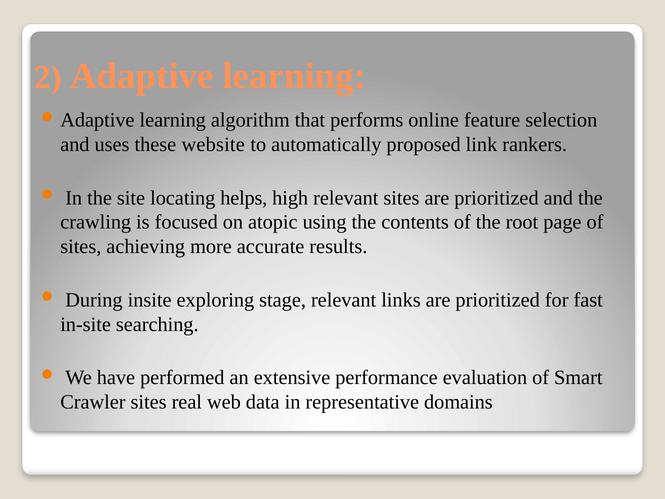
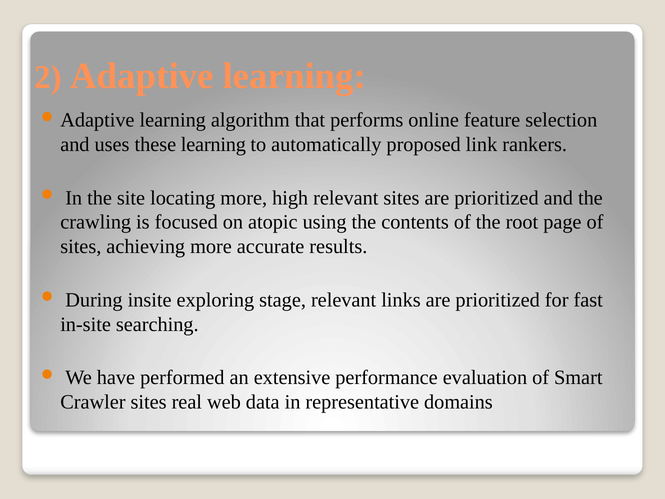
these website: website -> learning (213, 144)
locating helps: helps -> more (244, 198)
